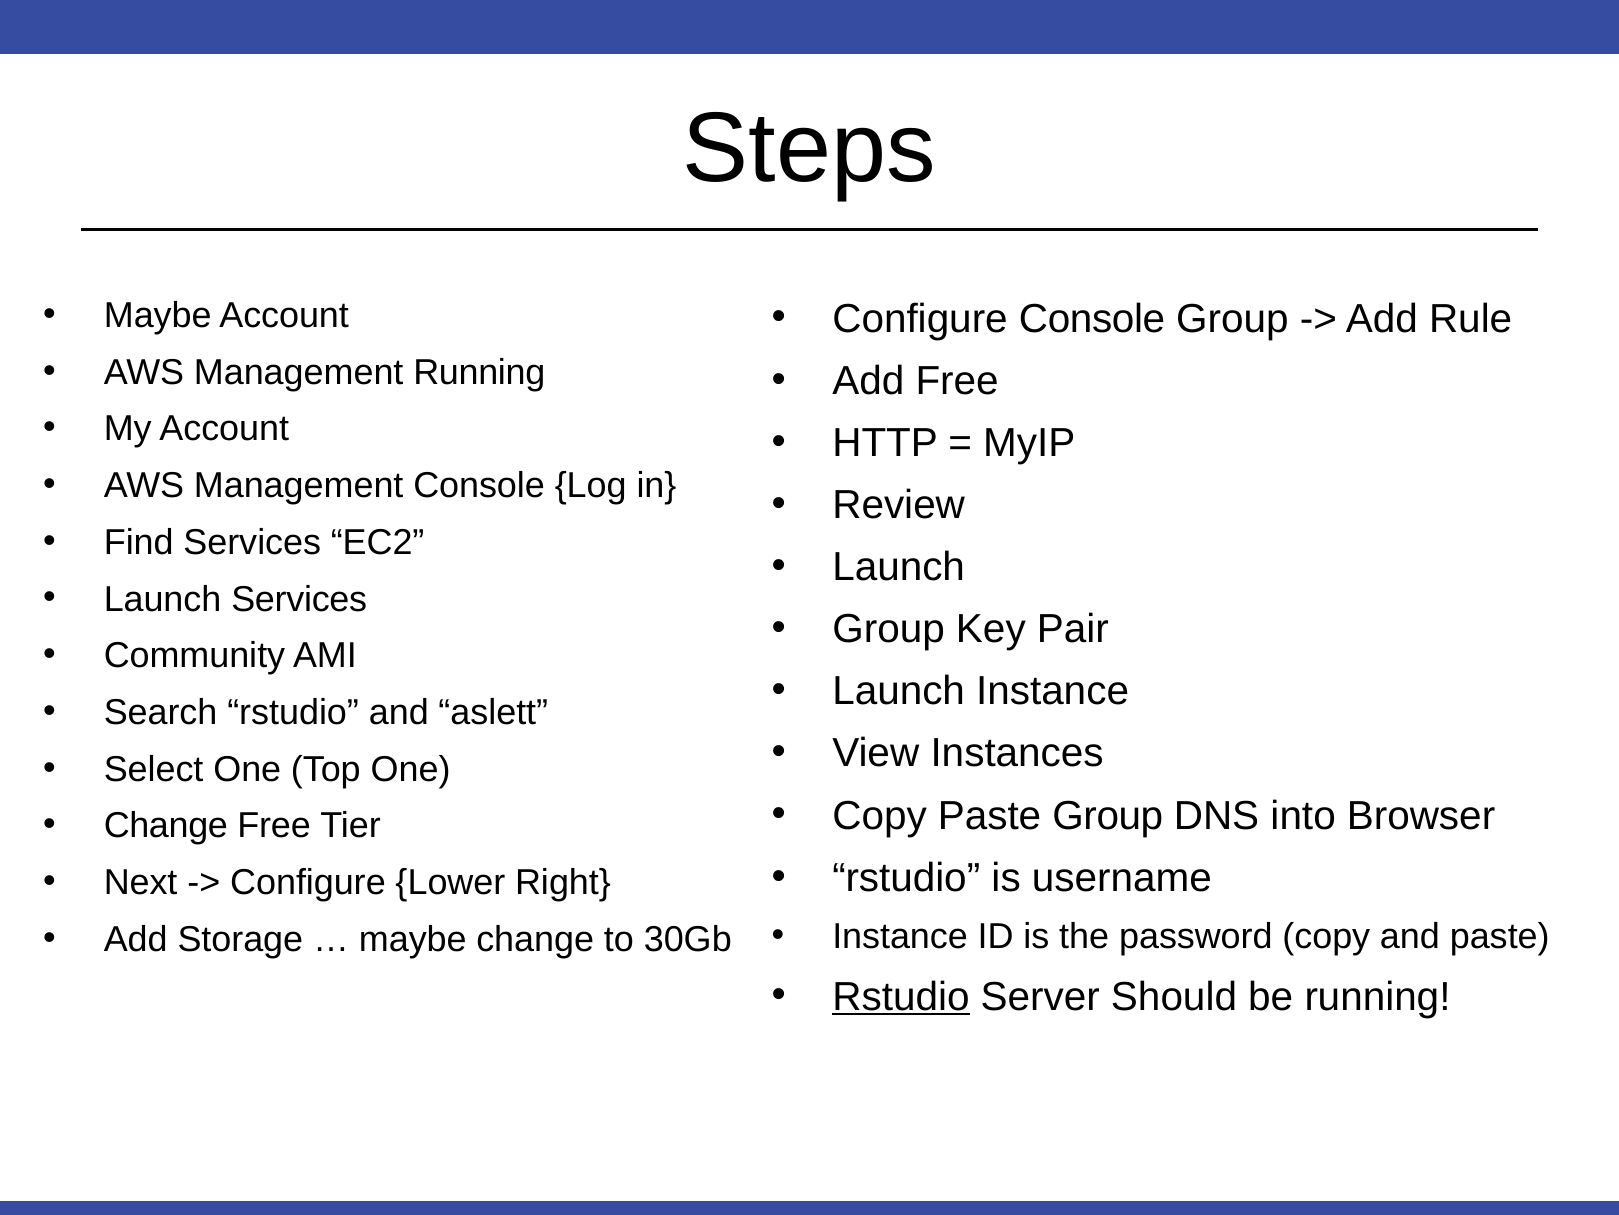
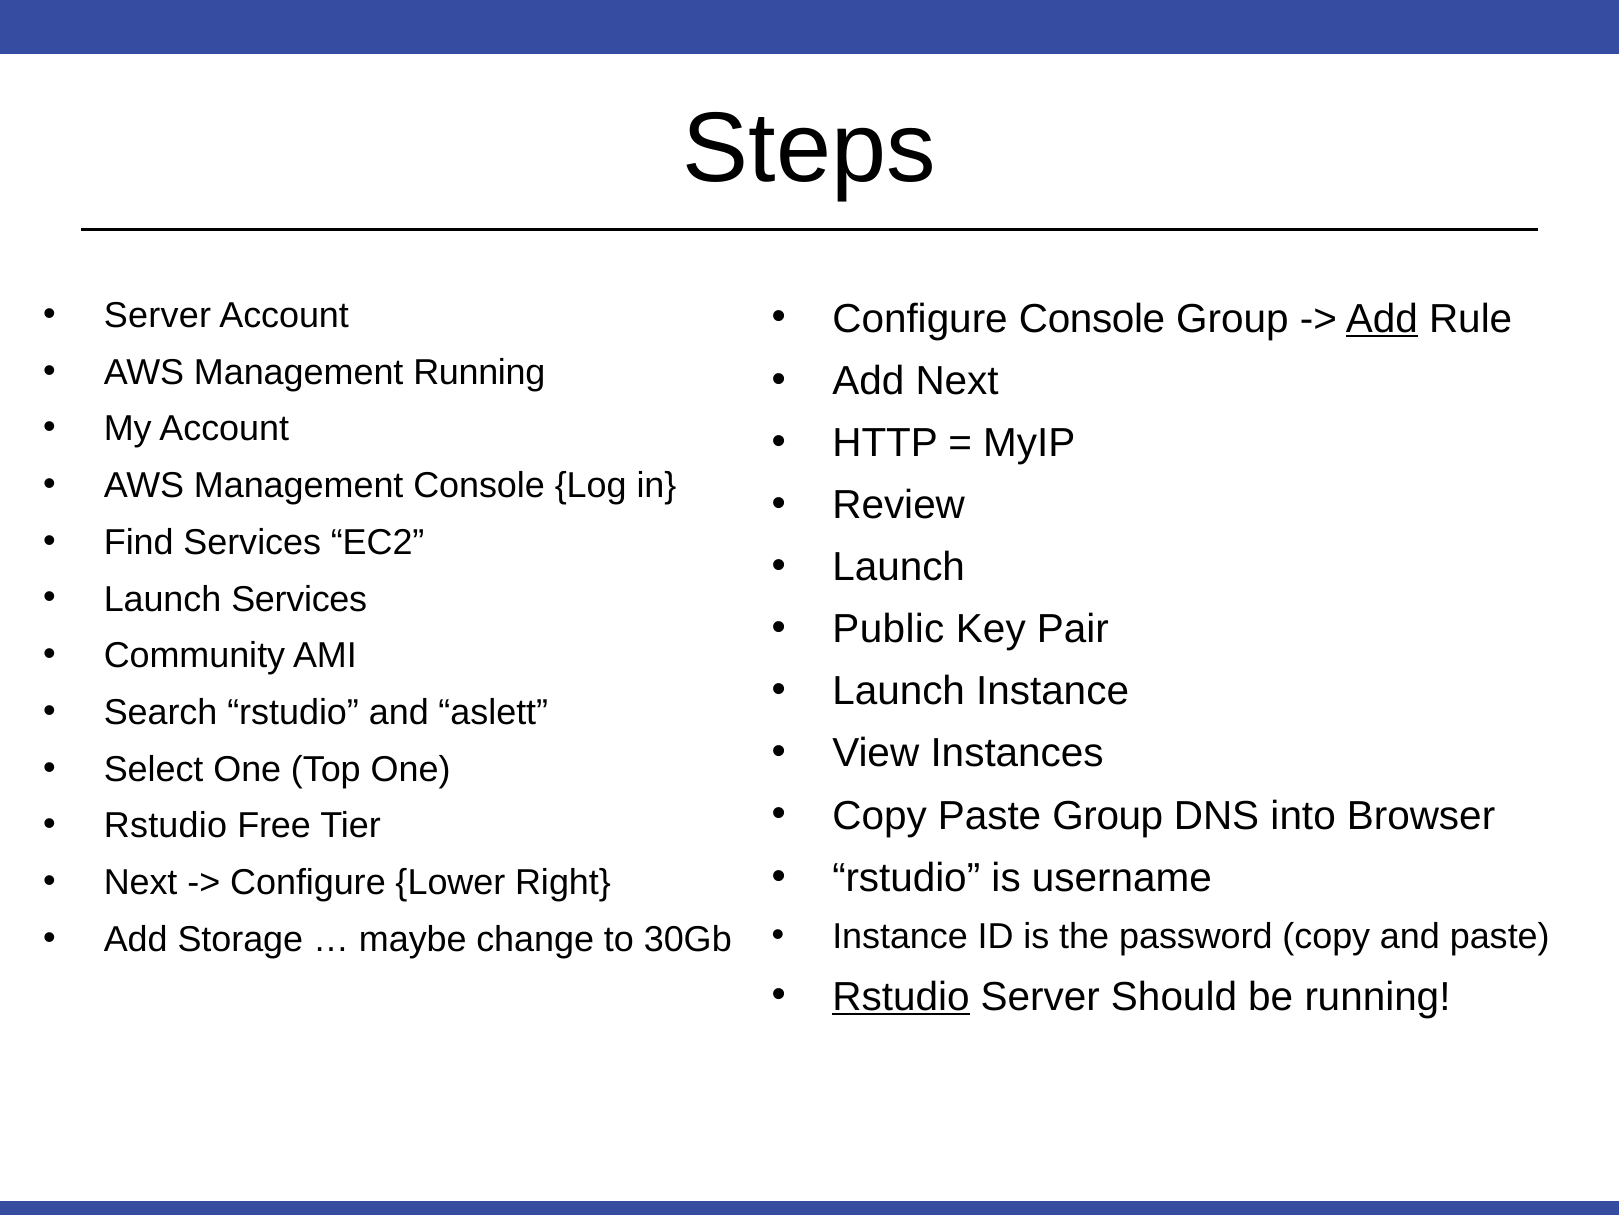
Maybe: Maybe -> Server (158, 316)
Add underline: none -> present (1382, 319)
Add Free: Free -> Next (957, 381)
Group: Group -> Public (888, 629)
Change: Change -> Rstudio (166, 825)
